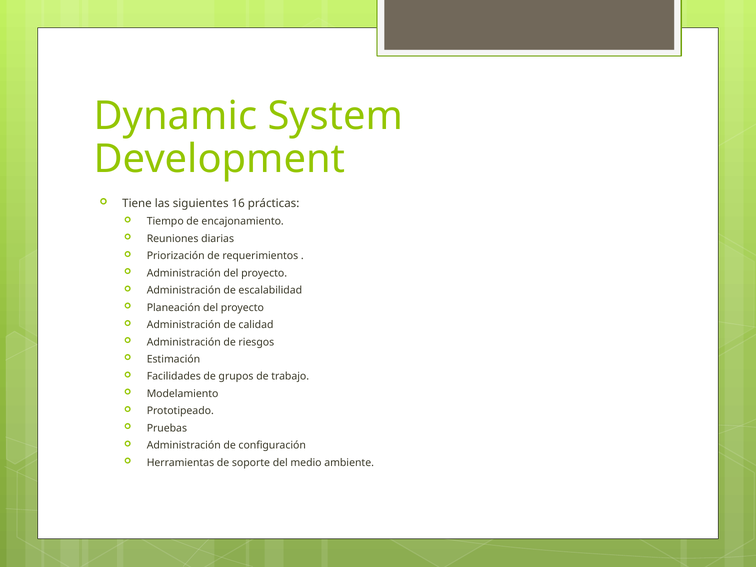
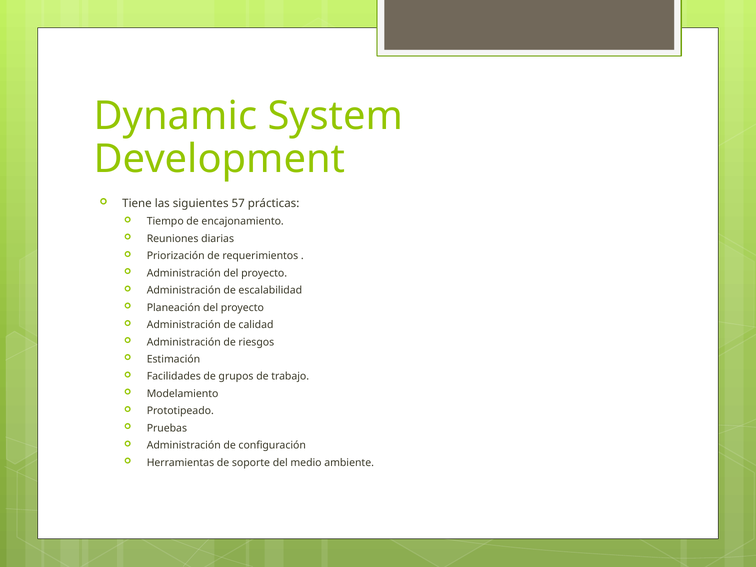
16: 16 -> 57 (238, 204)
